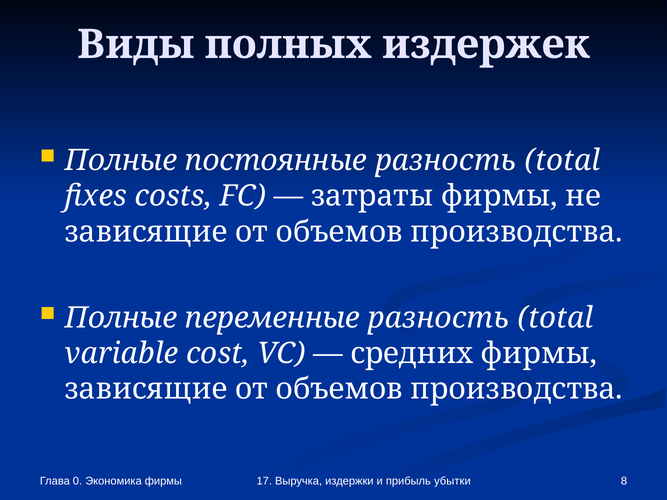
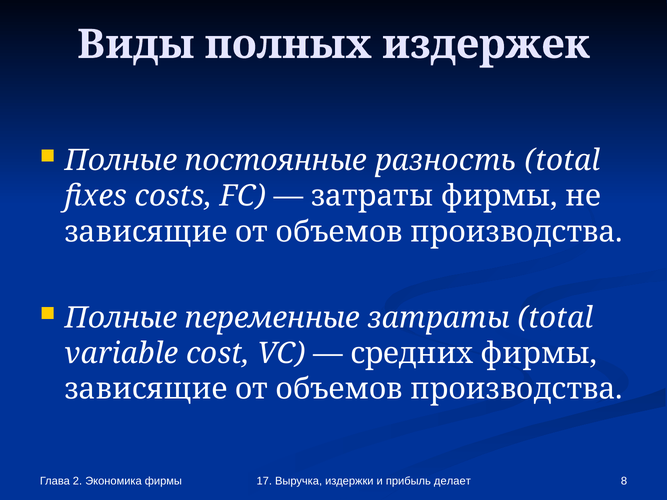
переменные разность: разность -> затраты (439, 318)
убытки: убытки -> делает (452, 481)
0: 0 -> 2 (77, 481)
